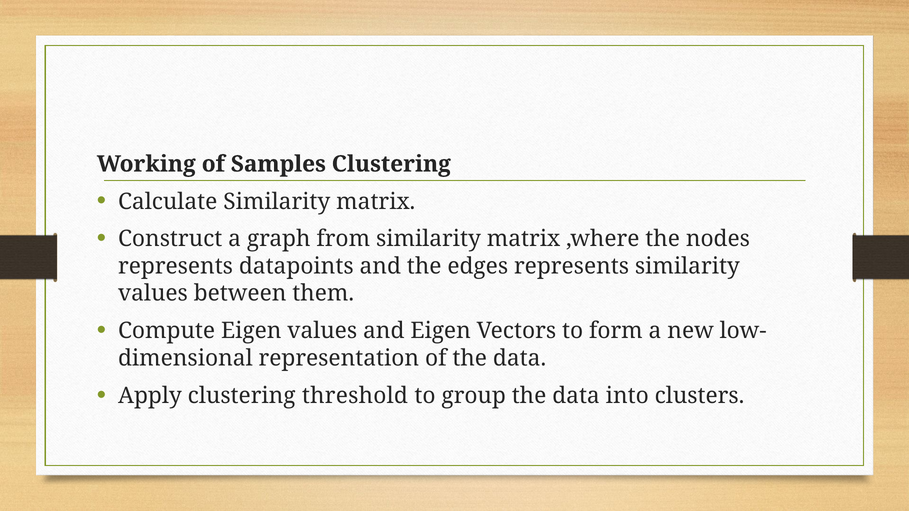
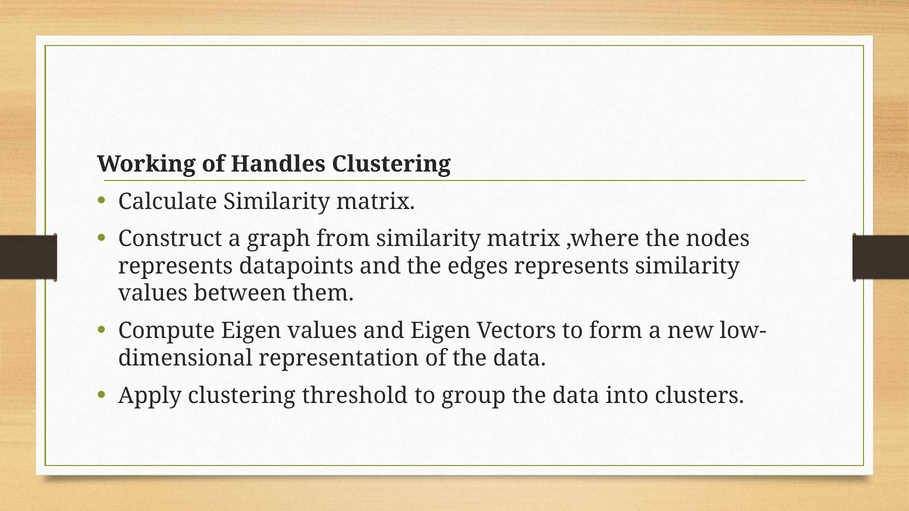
Samples: Samples -> Handles (278, 164)
